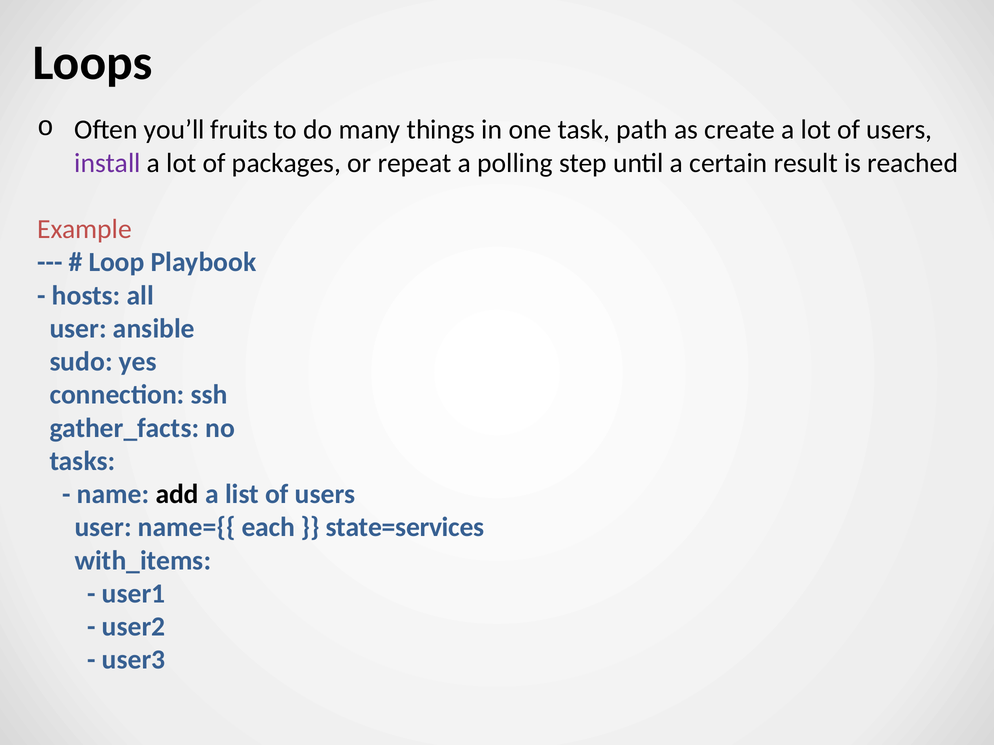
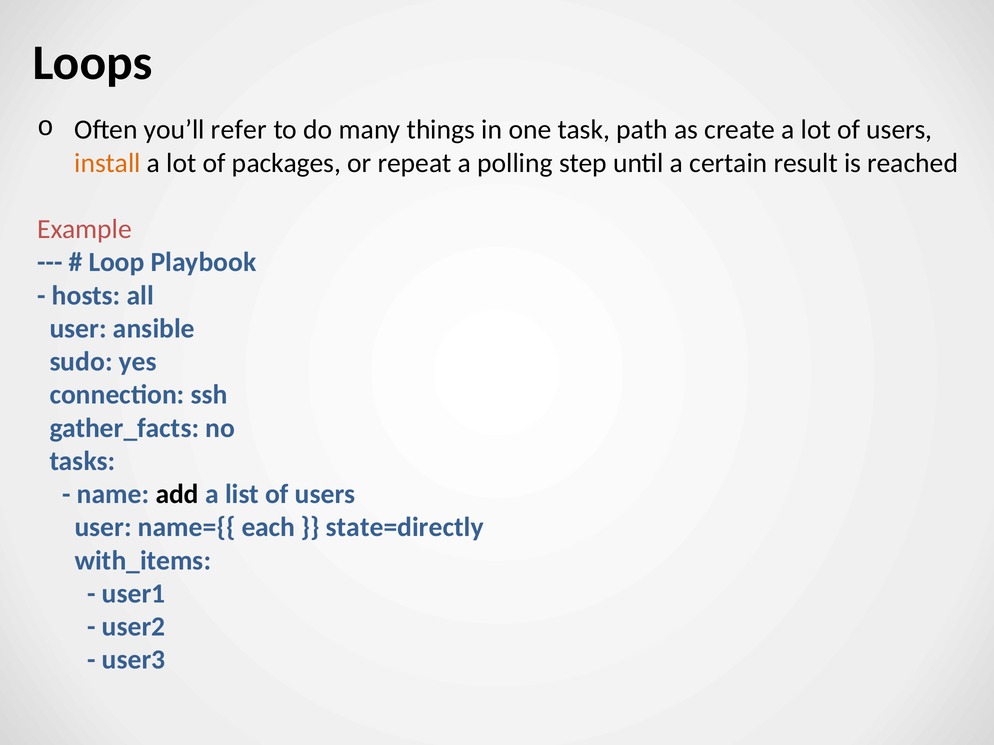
fruits: fruits -> refer (239, 130)
install colour: purple -> orange (108, 163)
state=services: state=services -> state=directly (405, 528)
